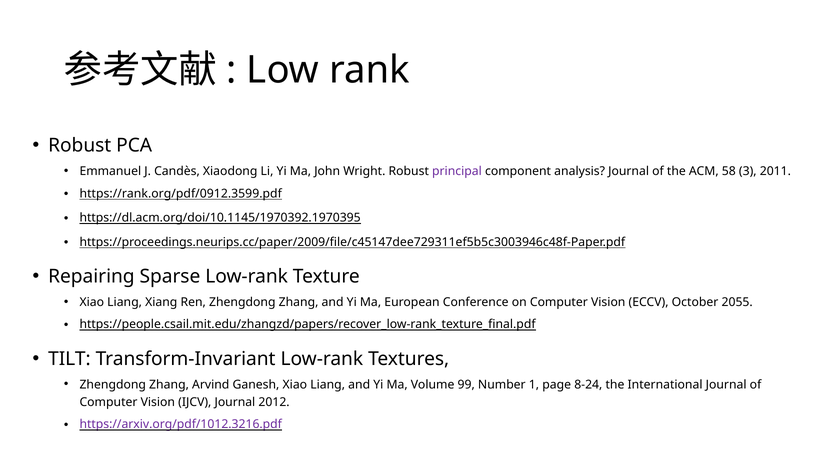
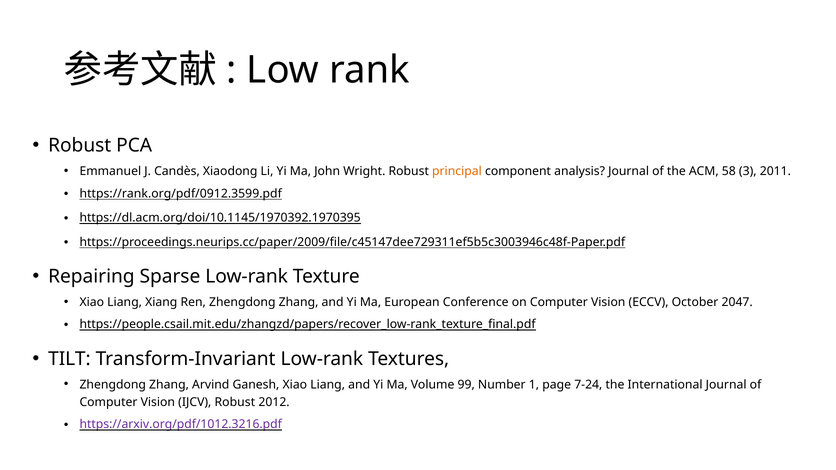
principal colour: purple -> orange (457, 171)
2055: 2055 -> 2047 (737, 302)
8-24: 8-24 -> 7-24 (588, 385)
IJCV Journal: Journal -> Robust (235, 402)
